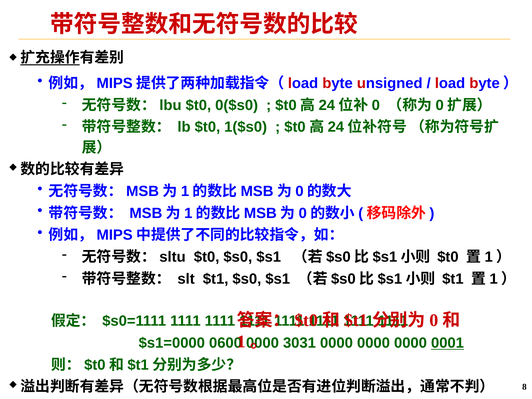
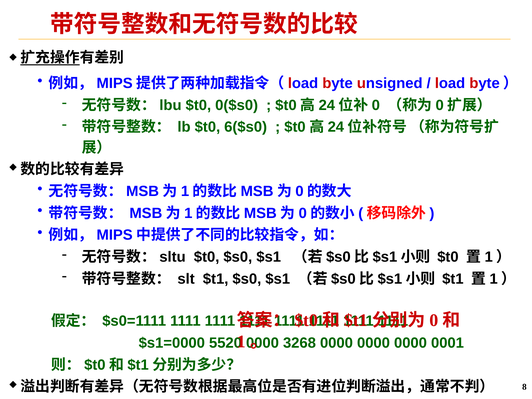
1($s0: 1($s0 -> 6($s0 (246, 127)
0600: 0600 -> 5520 (225, 343)
3031: 3031 -> 3268 (299, 343)
0001 underline: present -> none (447, 343)
